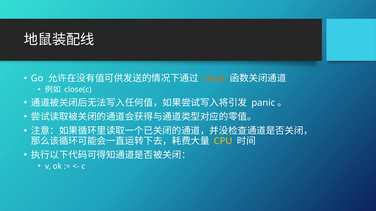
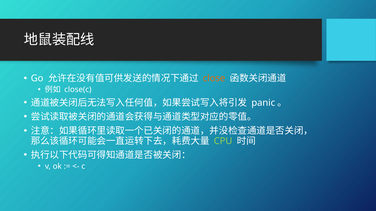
CPU colour: yellow -> light green (223, 141)
